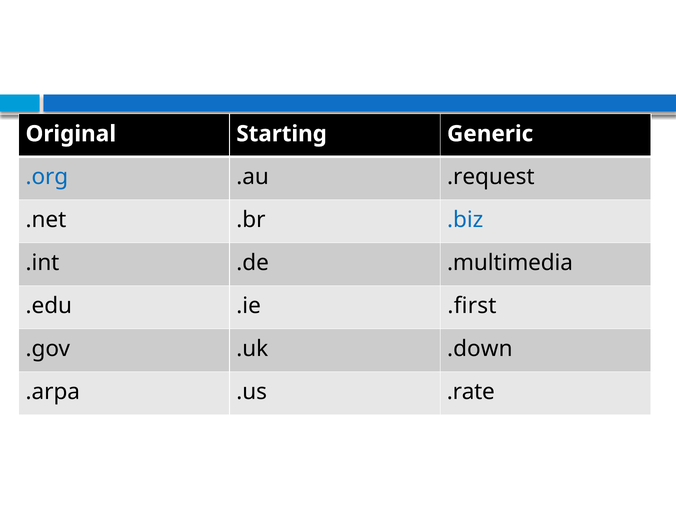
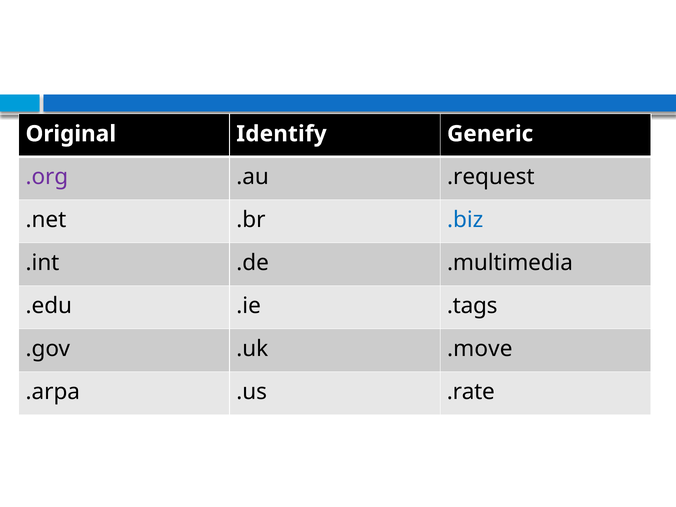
Starting: Starting -> Identify (281, 134)
.org colour: blue -> purple (47, 177)
.first: .first -> .tags (472, 306)
.down: .down -> .move (480, 349)
